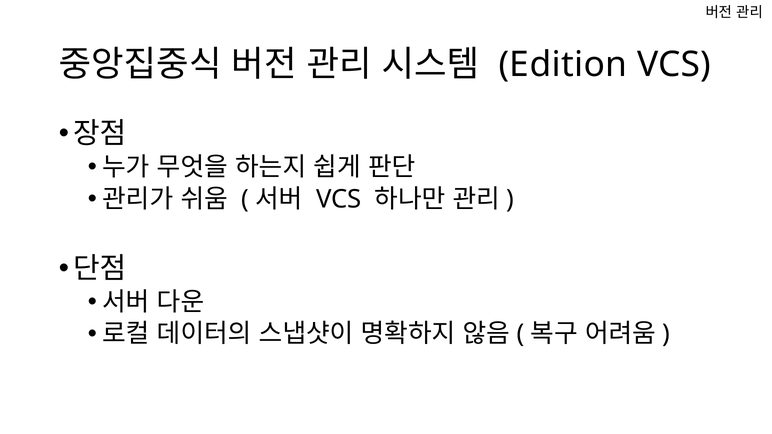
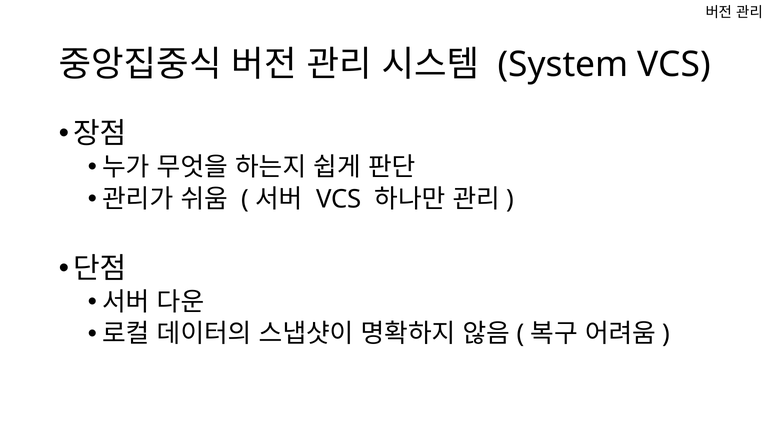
Edition: Edition -> System (563, 65)
